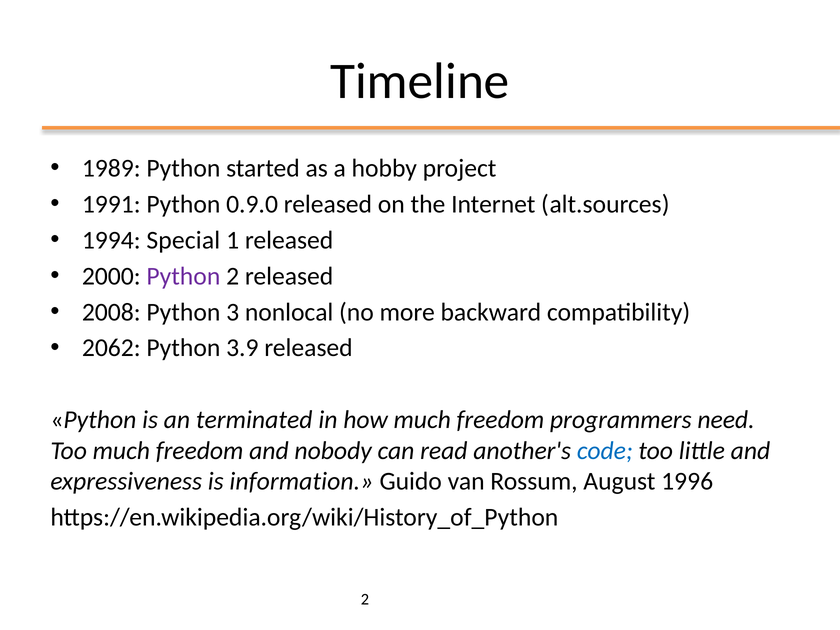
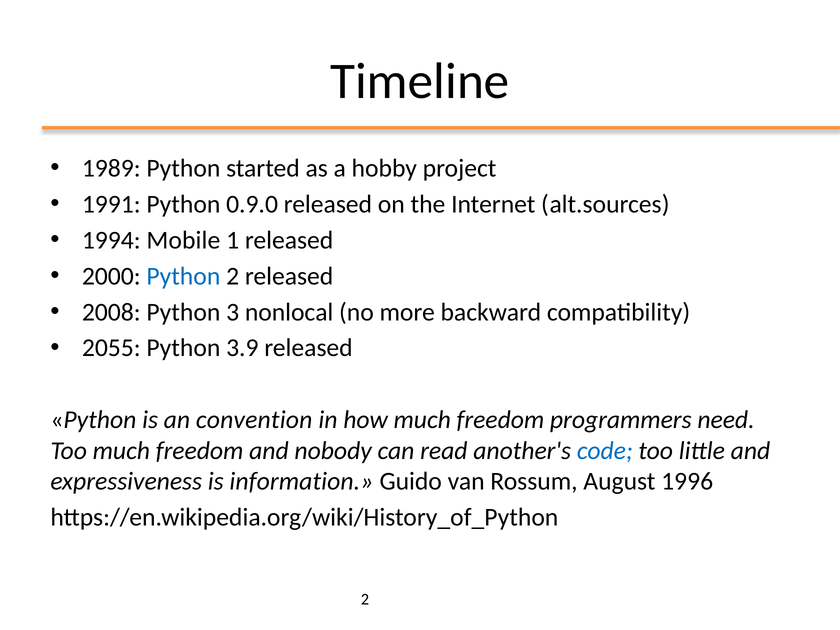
Special: Special -> Mobile (183, 240)
Python colour: purple -> blue (183, 276)
2062: 2062 -> 2055 (111, 348)
terminated: terminated -> convention (254, 420)
